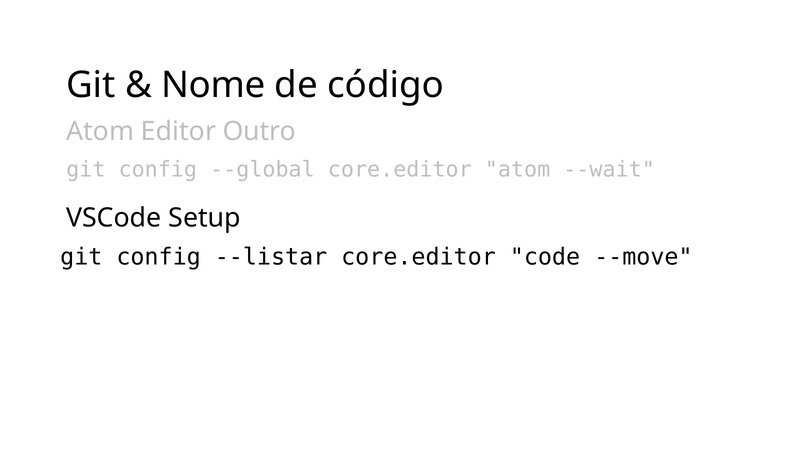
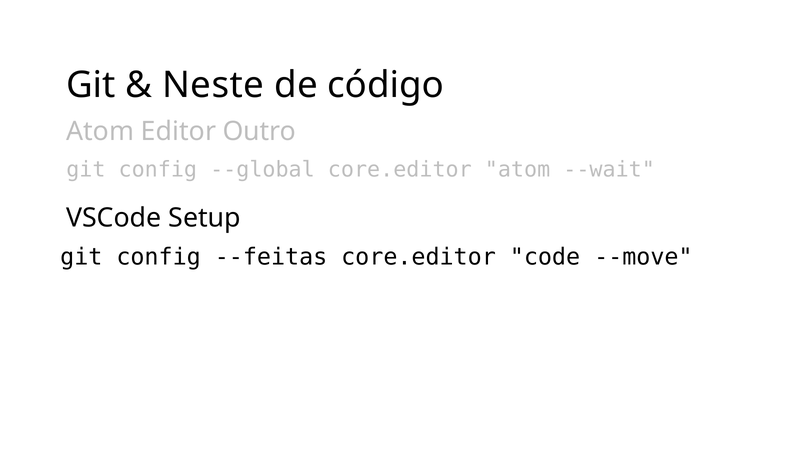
Nome: Nome -> Neste (213, 85)
--listar: --listar -> --feitas (271, 257)
